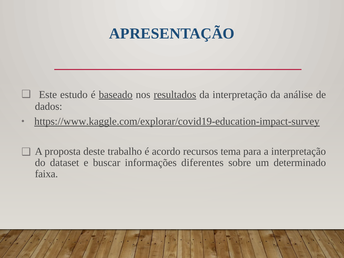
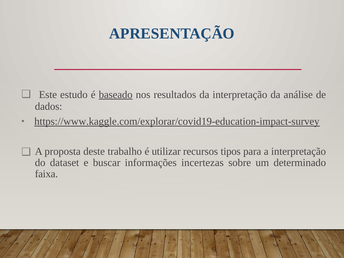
resultados underline: present -> none (175, 95)
acordo: acordo -> utilizar (166, 151)
tema: tema -> tipos (231, 151)
diferentes: diferentes -> incertezas (202, 163)
